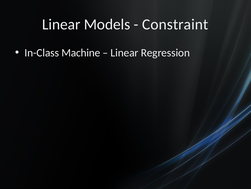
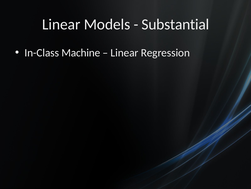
Constraint: Constraint -> Substantial (175, 24)
